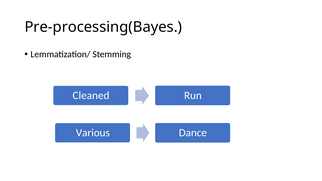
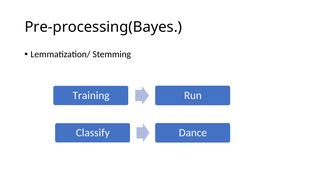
Cleaned: Cleaned -> Training (91, 95)
Various: Various -> Classify (93, 133)
